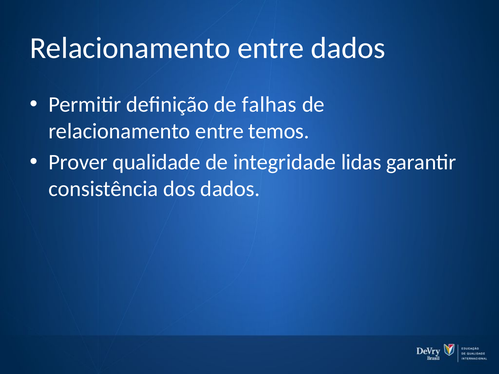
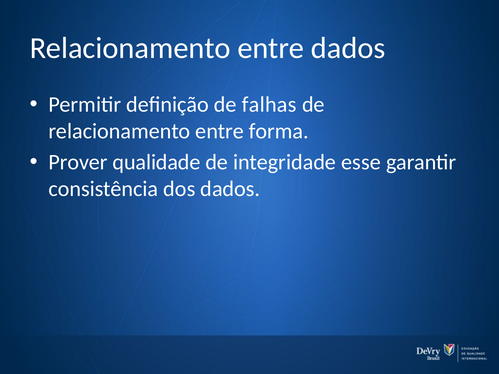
temos: temos -> forma (279, 131)
lidas: lidas -> esse (361, 162)
